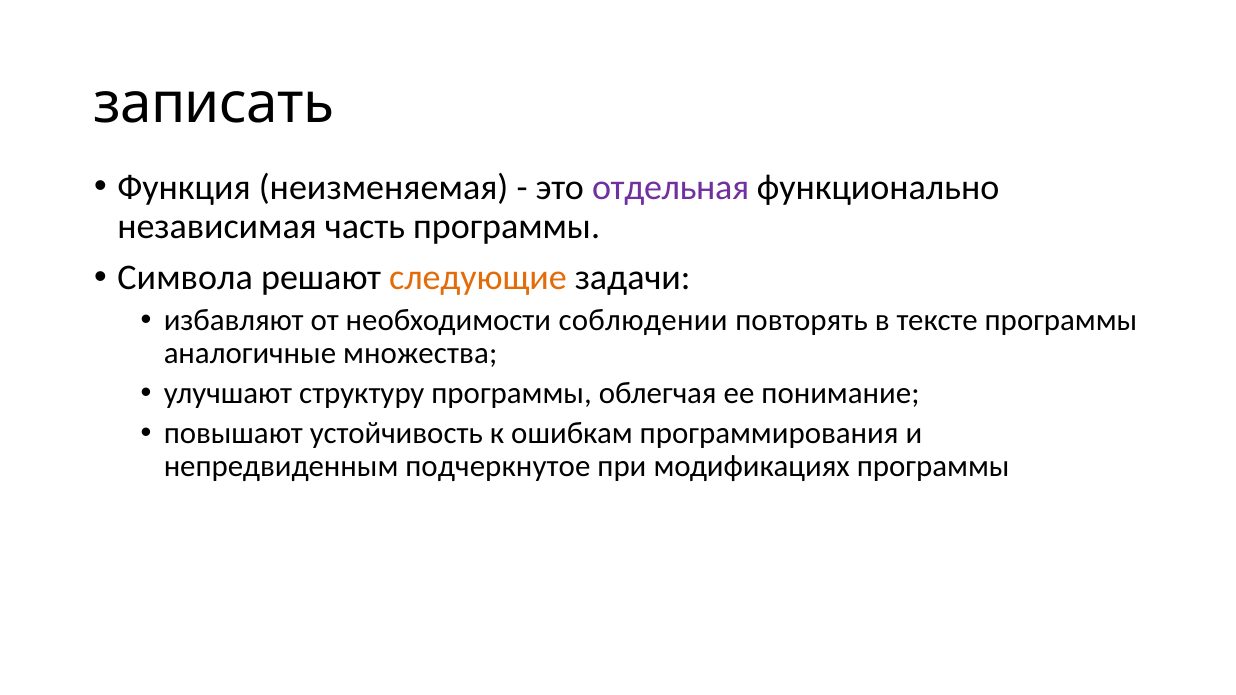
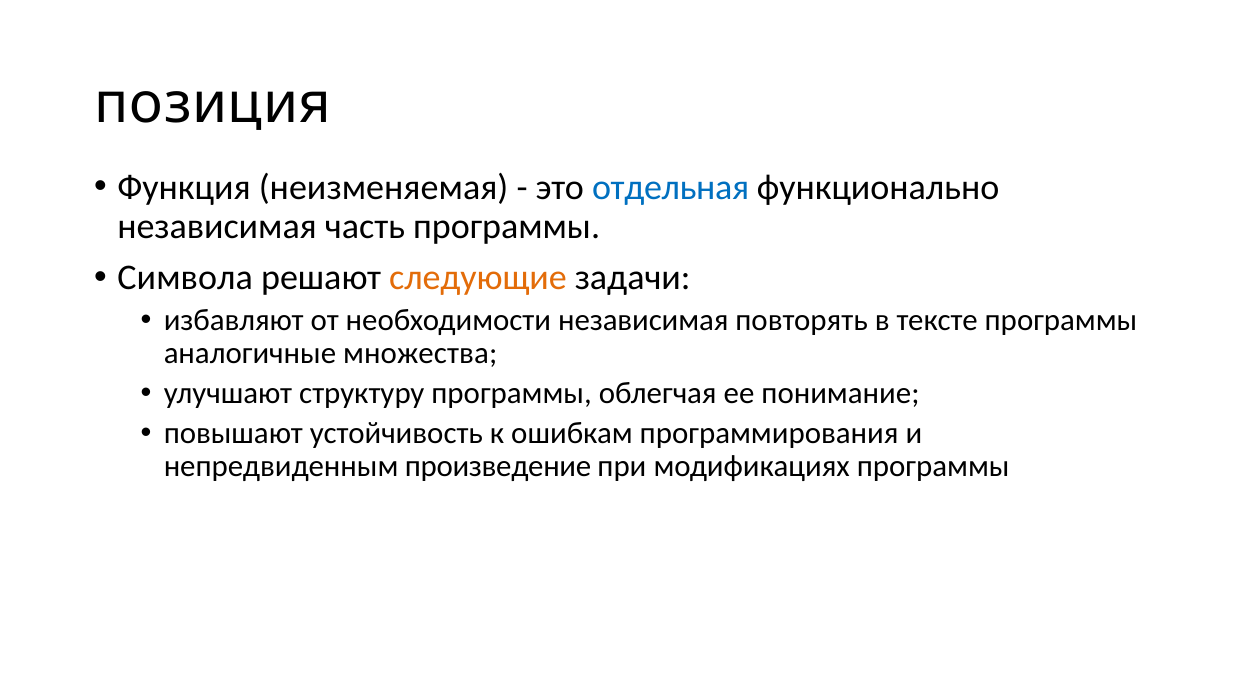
записать: записать -> позиция (213, 104)
отдельная colour: purple -> blue (671, 187)
необходимости соблюдении: соблюдении -> независимая (643, 321)
подчеркнутое: подчеркнутое -> произведение (498, 467)
